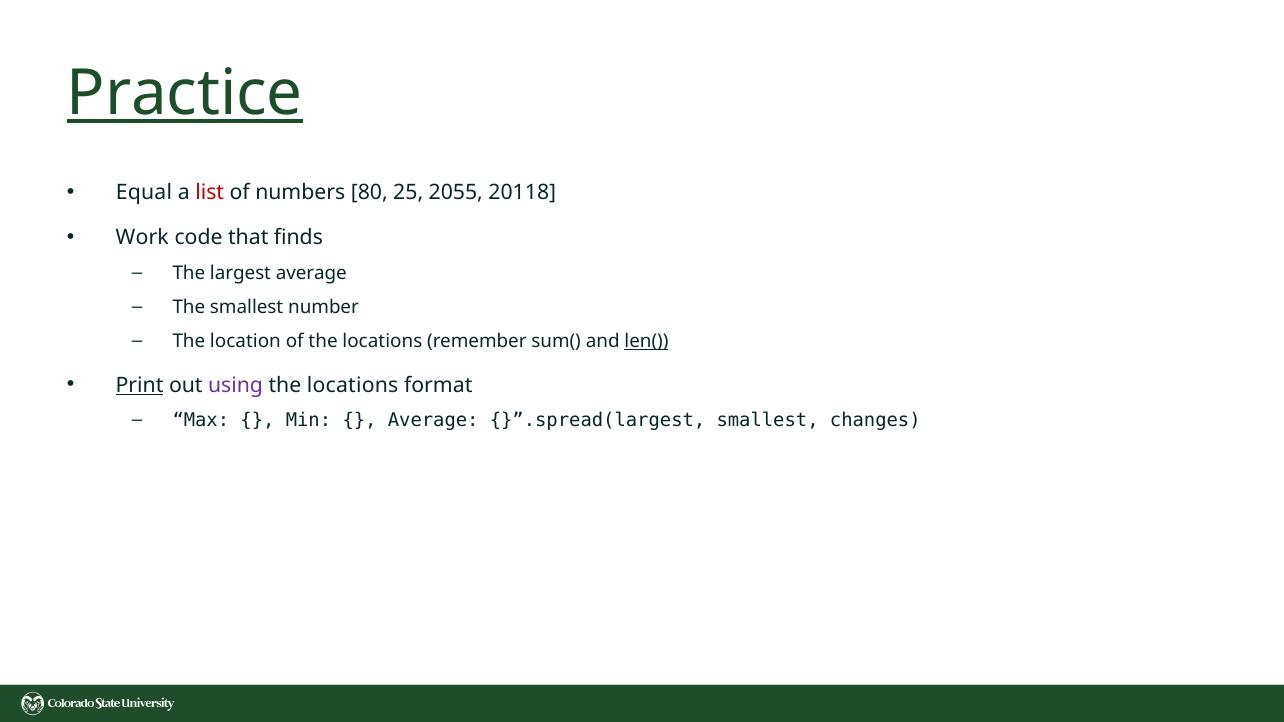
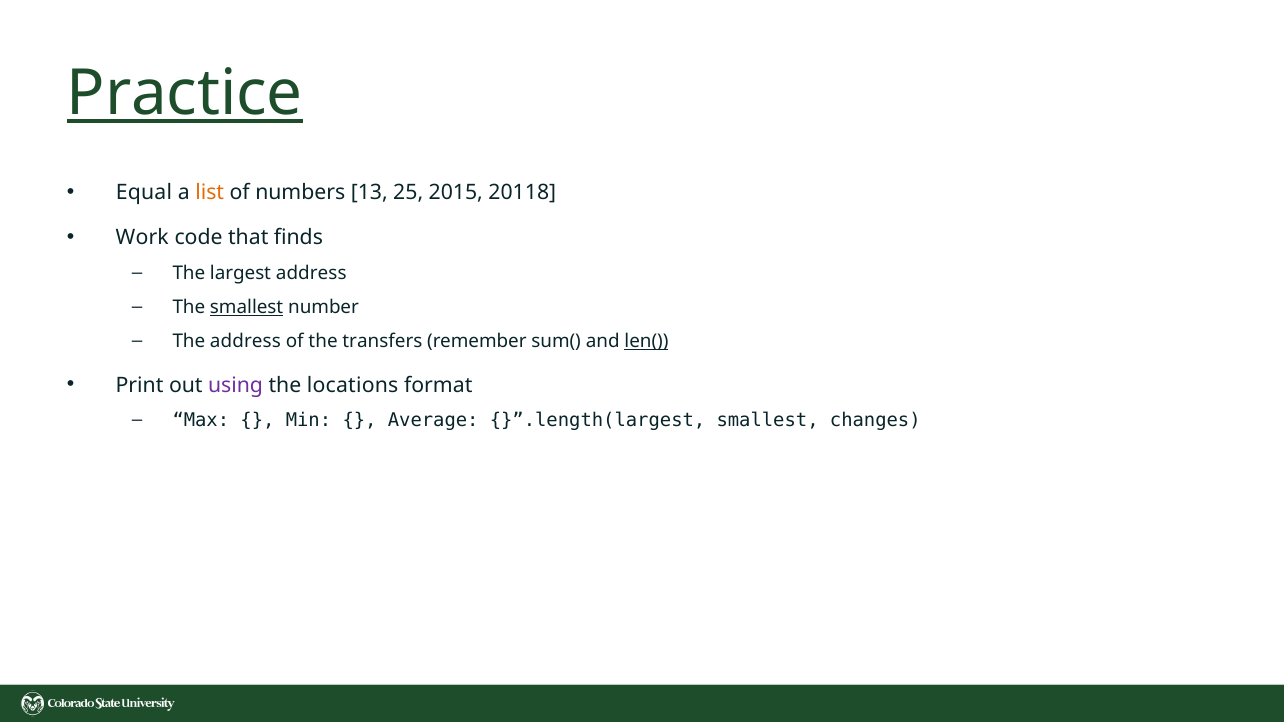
list colour: red -> orange (210, 193)
80: 80 -> 13 (369, 193)
2055: 2055 -> 2015 (456, 193)
largest average: average -> address (311, 273)
smallest underline: none -> present (247, 307)
The location: location -> address (245, 342)
of the locations: locations -> transfers (382, 342)
Print underline: present -> none (140, 385)
}”.spread(largest: }”.spread(largest -> }”.length(largest (598, 421)
